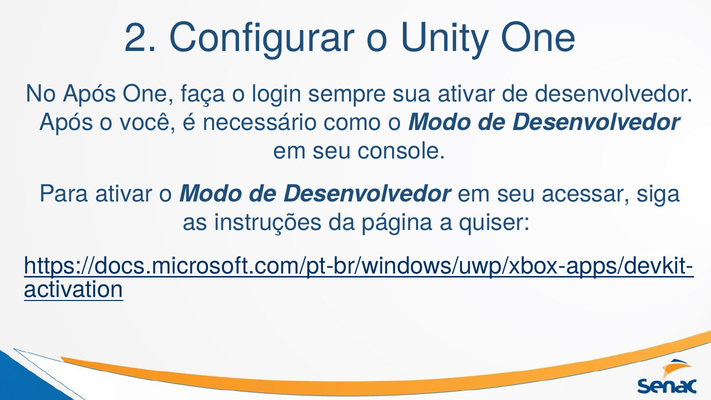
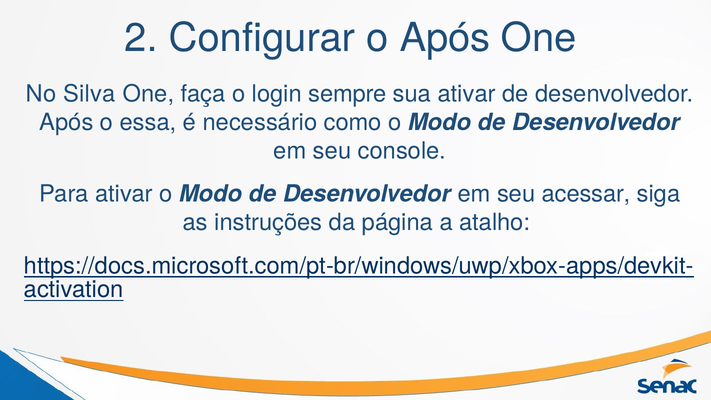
o Unity: Unity -> Após (445, 38)
No Após: Após -> Silva (89, 94)
você: você -> essa (148, 122)
quiser: quiser -> atalho (495, 223)
